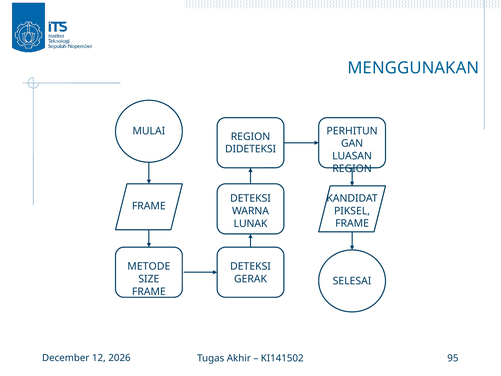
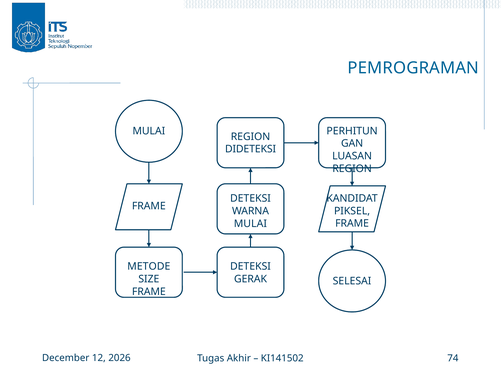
MENGGUNAKAN: MENGGUNAKAN -> PEMROGRAMAN (413, 68)
LUNAK: LUNAK -> MULAI (250, 223)
95: 95 -> 74 (453, 358)
